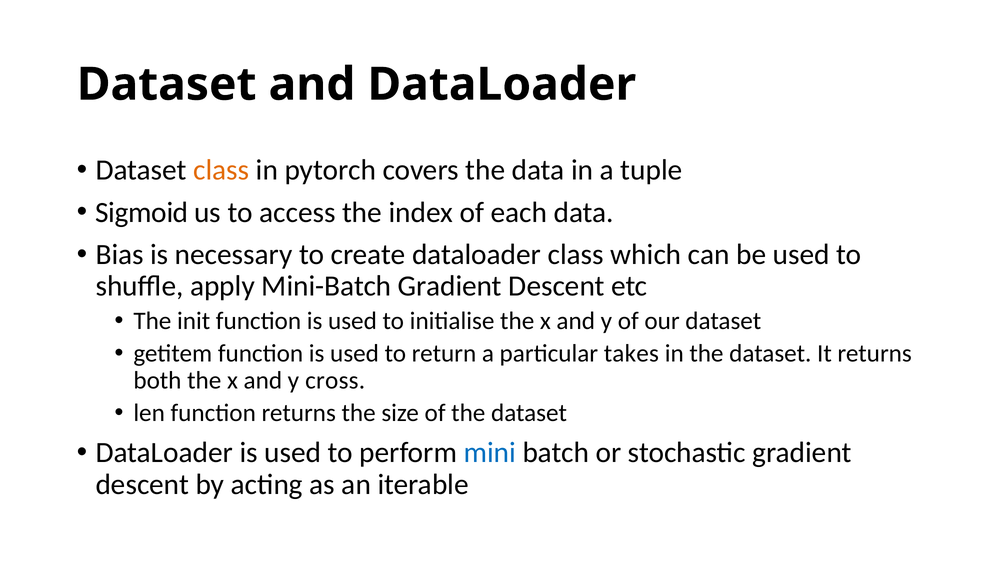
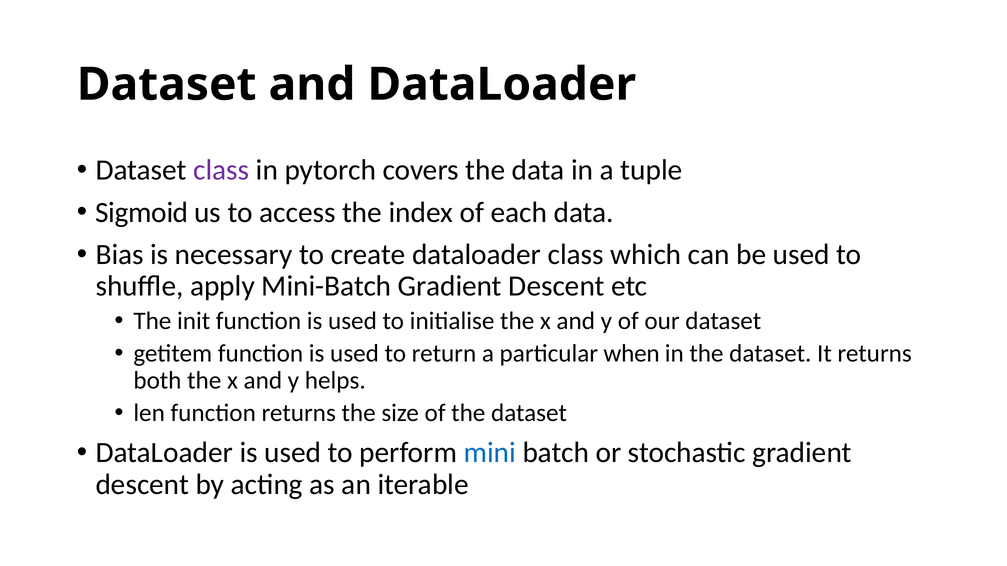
class colour: orange -> purple (221, 170)
takes: takes -> when (632, 354)
cross: cross -> helps (335, 381)
